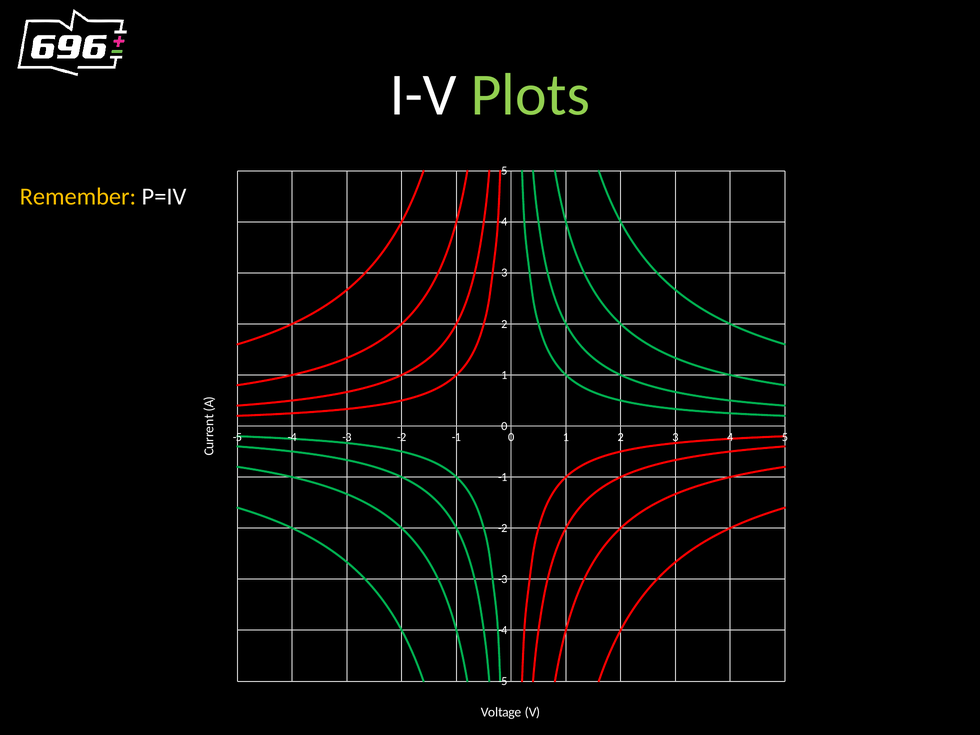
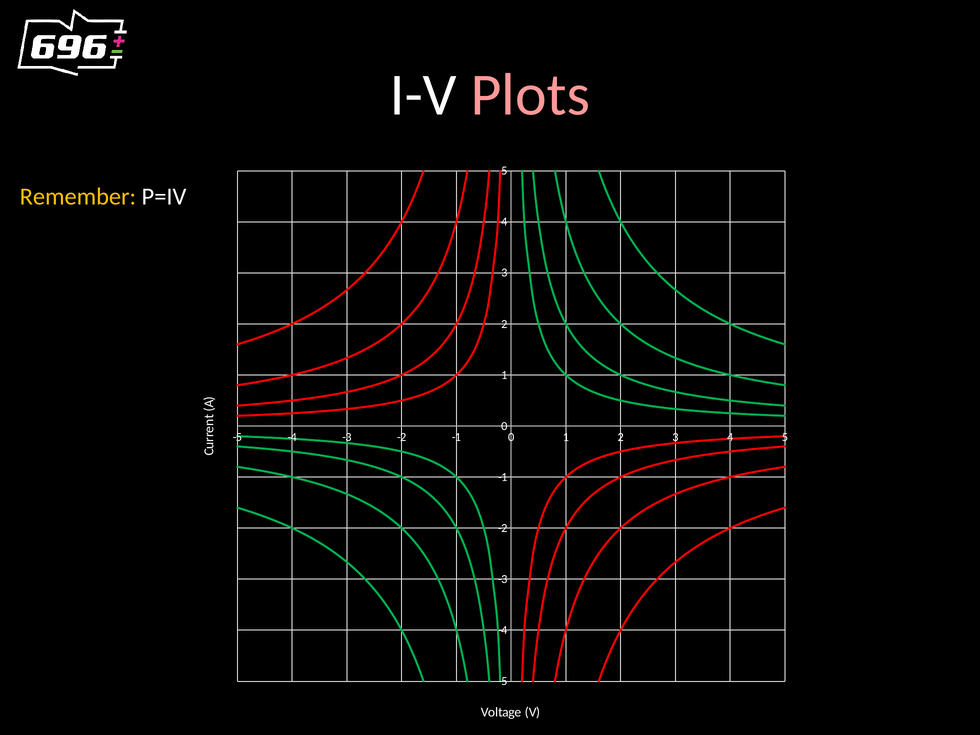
Plots colour: light green -> pink (530, 95)
